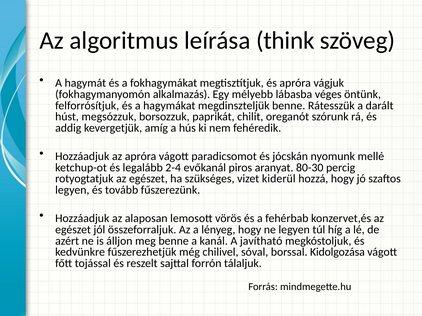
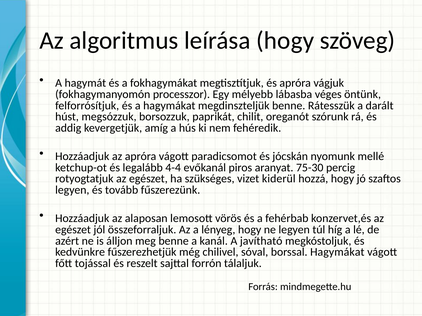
leírása think: think -> hogy (285, 41)
alkalmazás: alkalmazás -> processzor (181, 94)
2-4: 2-4 -> 4-4 (173, 168)
80-30: 80-30 -> 75-30 (310, 168)
borssal Kidolgozása: Kidolgozása -> Hagymákat (337, 252)
